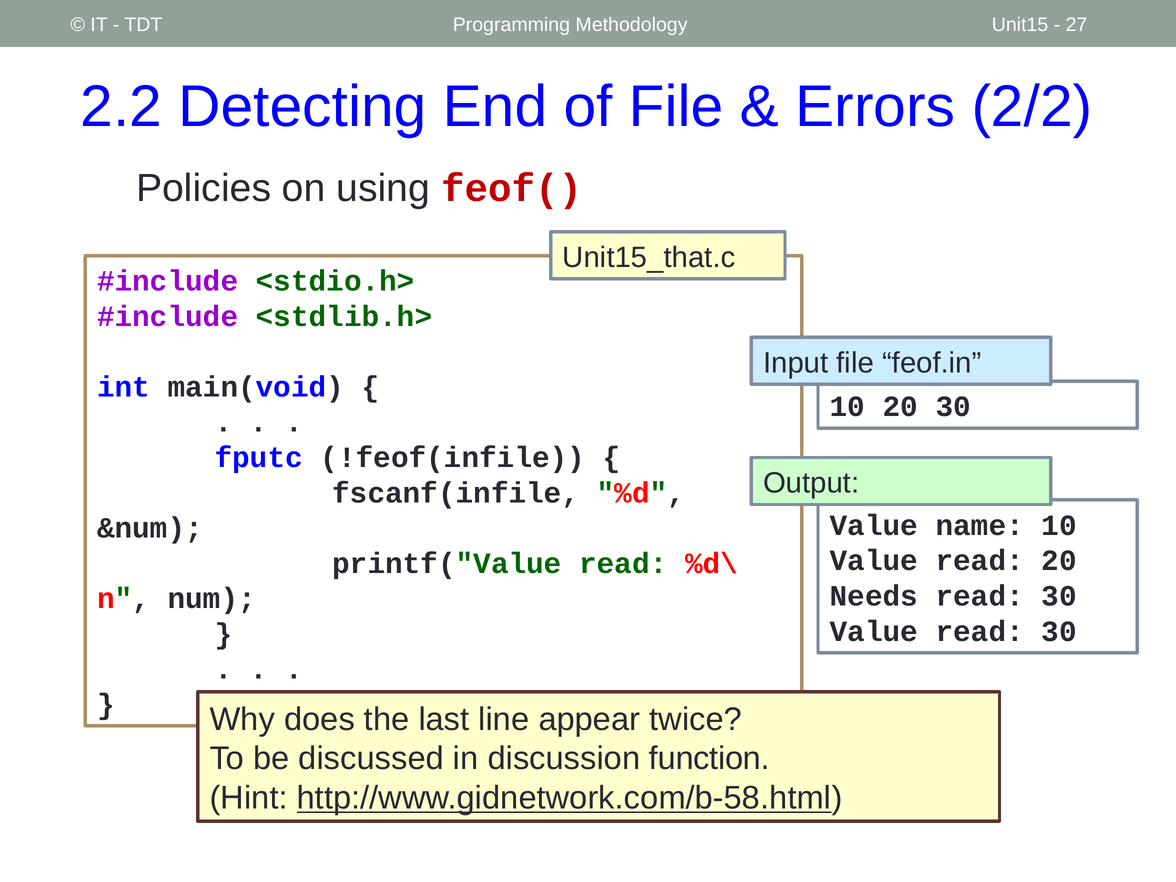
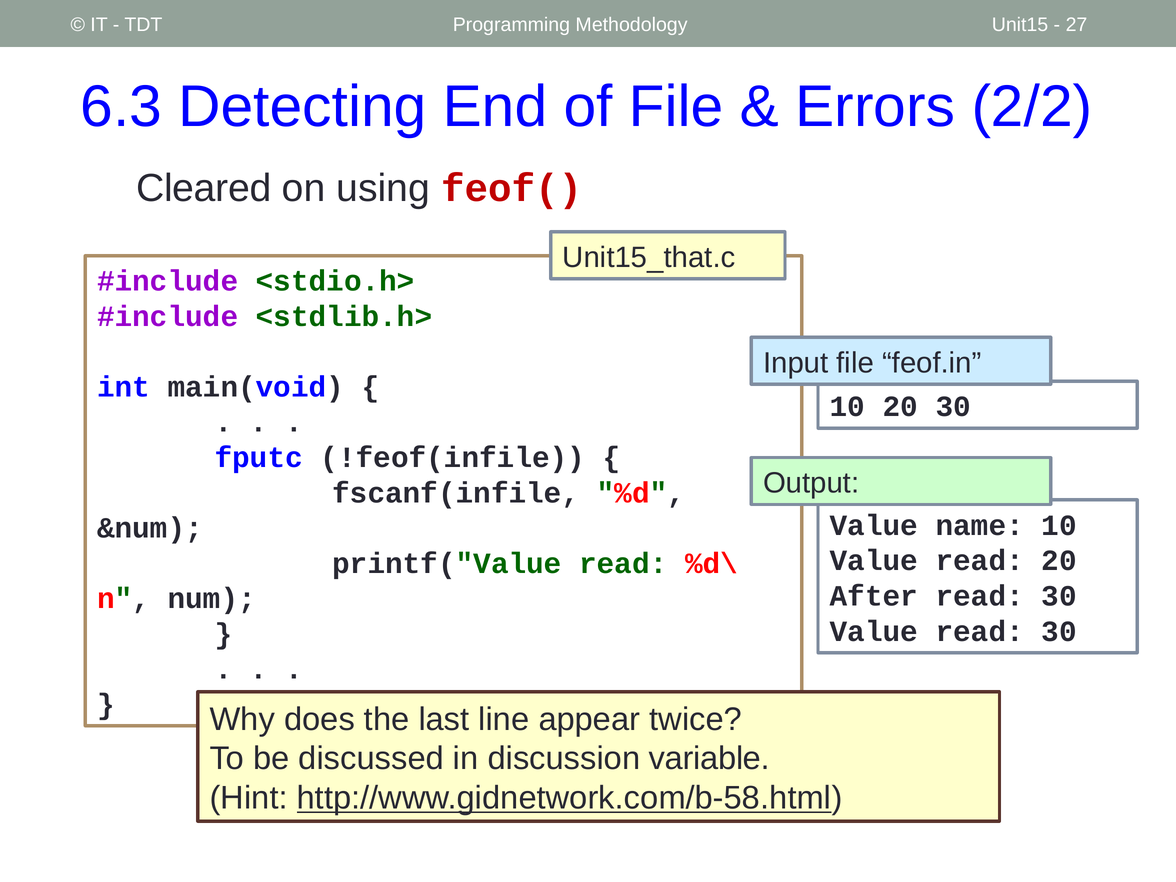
2.2: 2.2 -> 6.3 (121, 107)
Policies: Policies -> Cleared (204, 188)
Needs: Needs -> After (874, 596)
function: function -> variable (709, 759)
